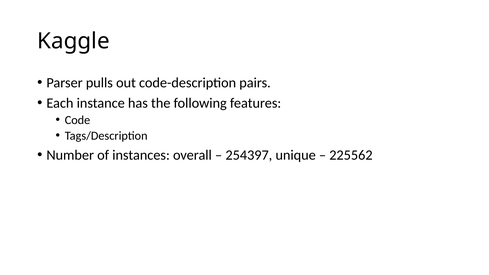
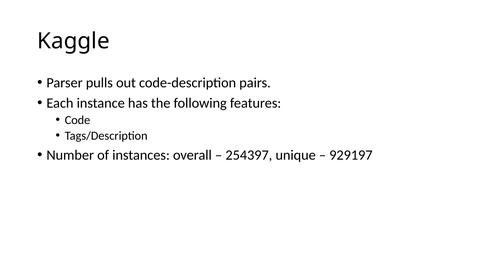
225562: 225562 -> 929197 (351, 155)
